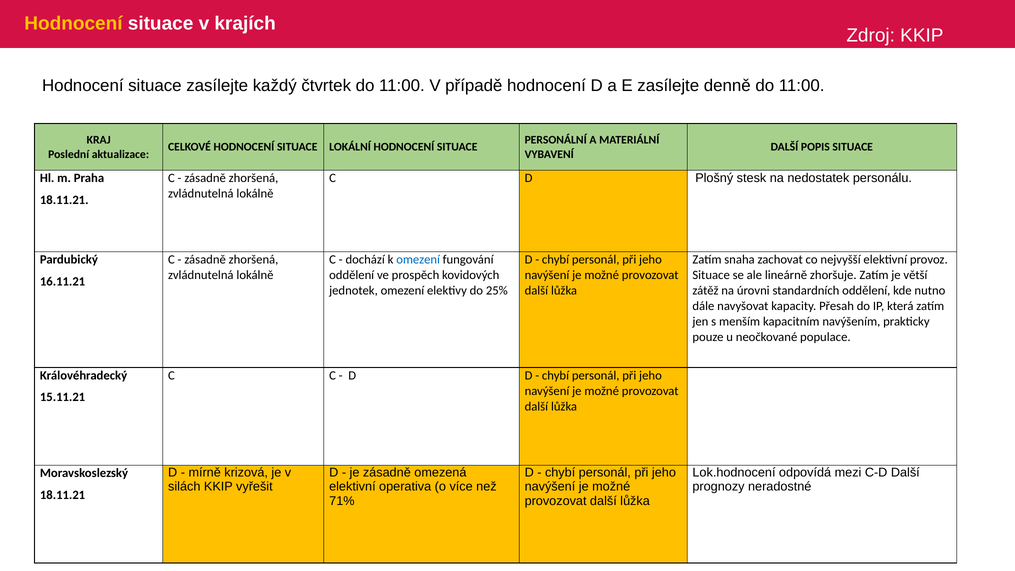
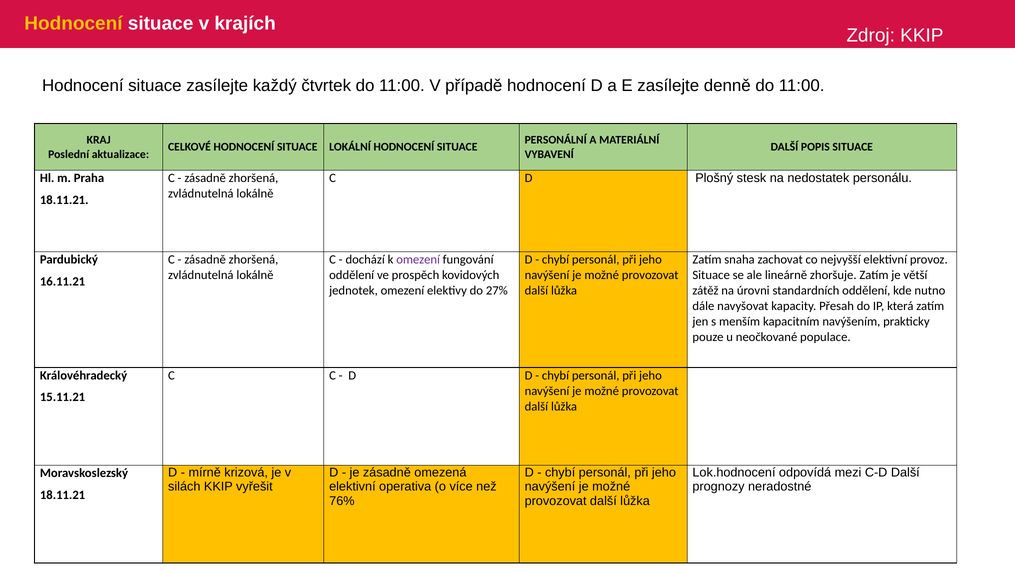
omezení colour: blue -> purple (418, 260)
25%: 25% -> 27% (497, 290)
71%: 71% -> 76% (342, 501)
